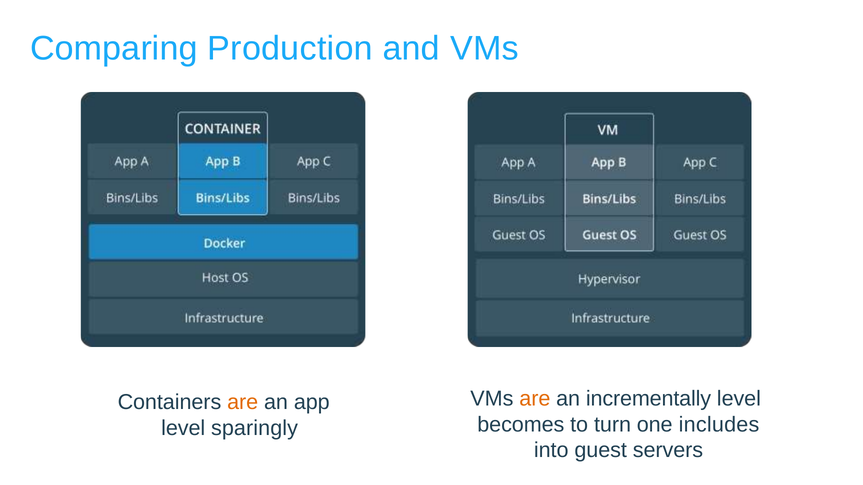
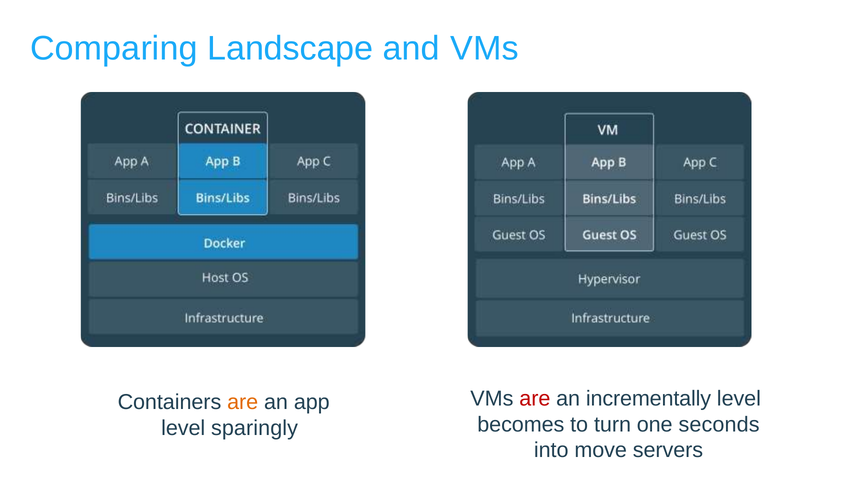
Production: Production -> Landscape (290, 48)
are colour: orange -> red (535, 399)
includes: includes -> seconds (719, 425)
guest: guest -> move (601, 451)
